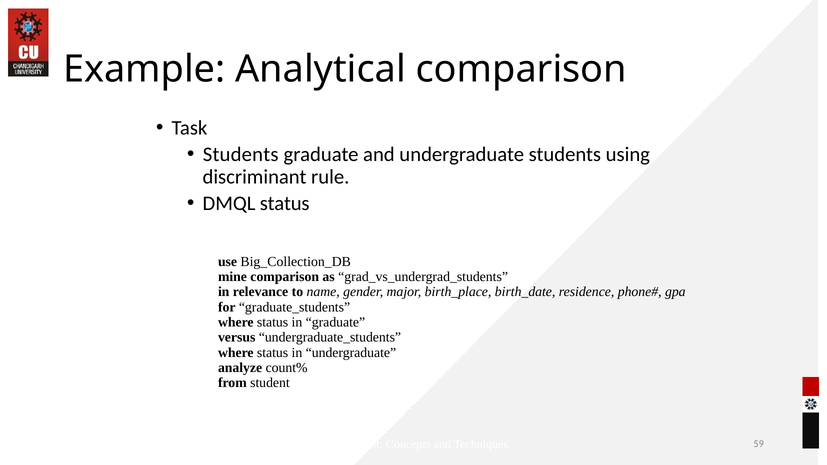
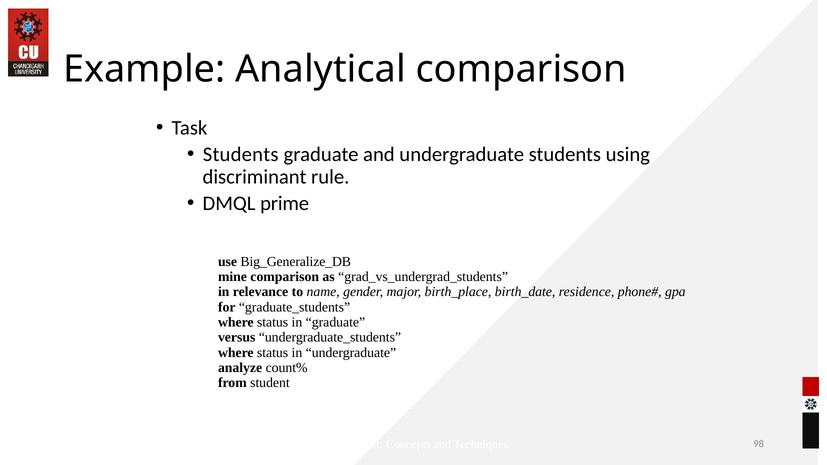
DMQL status: status -> prime (285, 203)
Big_Collection_DB: Big_Collection_DB -> Big_Generalize_DB (296, 262)
59: 59 -> 98 (759, 444)
